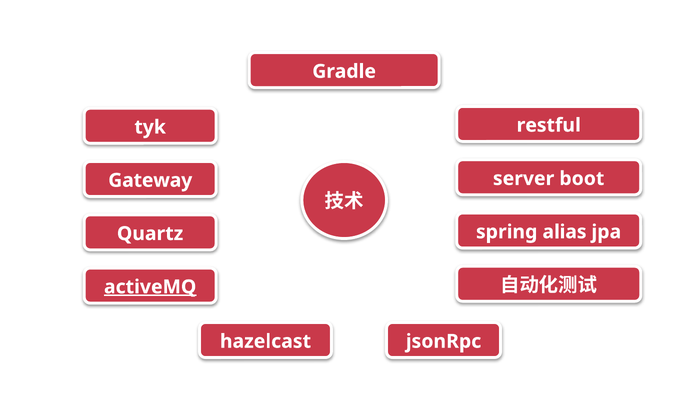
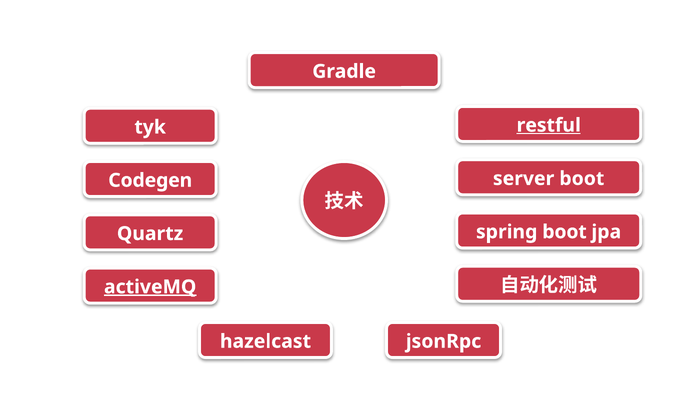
restful underline: none -> present (549, 125)
Gateway: Gateway -> Codegen (150, 180)
spring alias: alias -> boot (565, 232)
